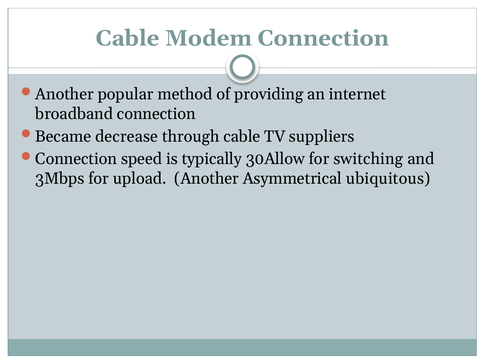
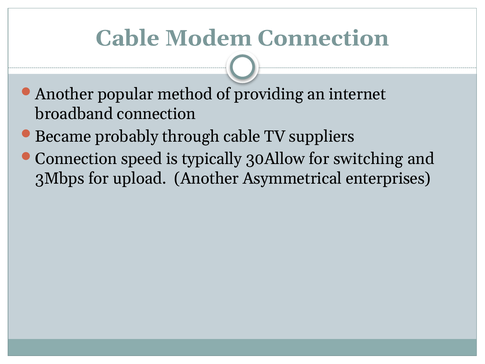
decrease: decrease -> probably (127, 136)
ubiquitous: ubiquitous -> enterprises (388, 178)
